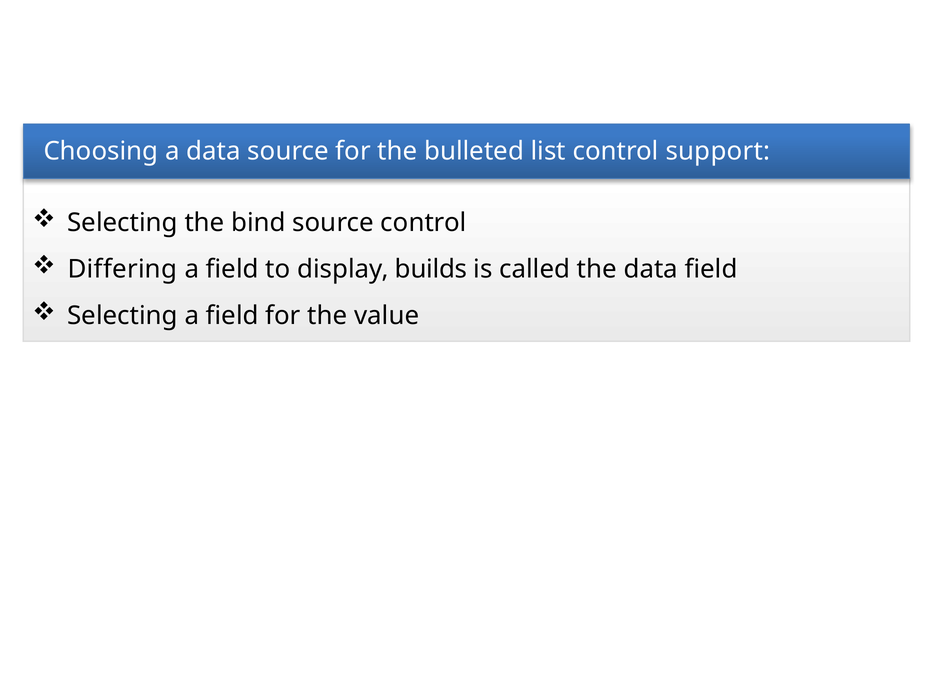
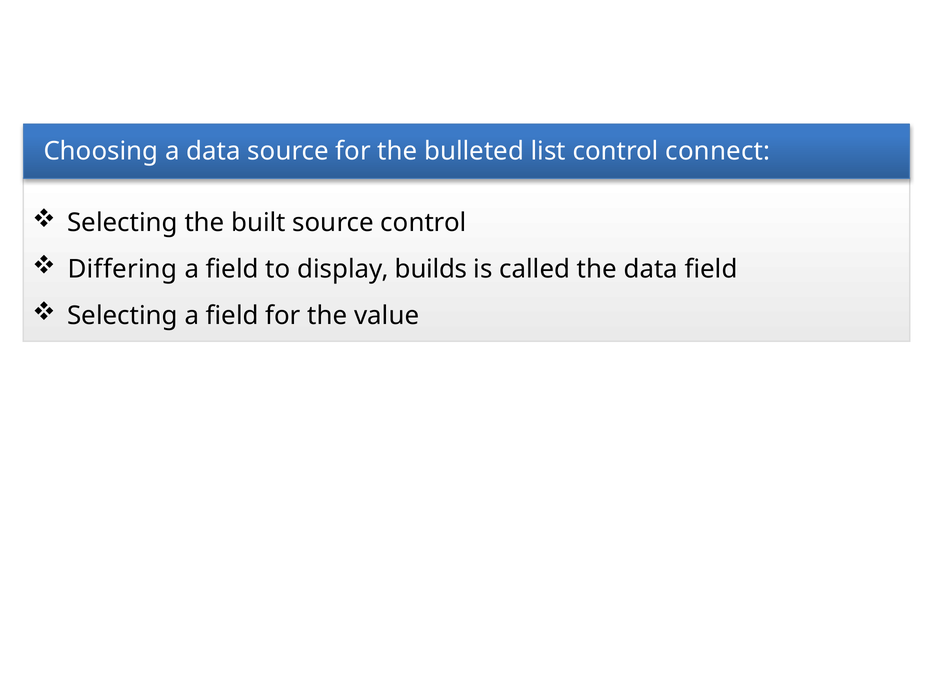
support: support -> connect (718, 151)
bind: bind -> built (259, 223)
